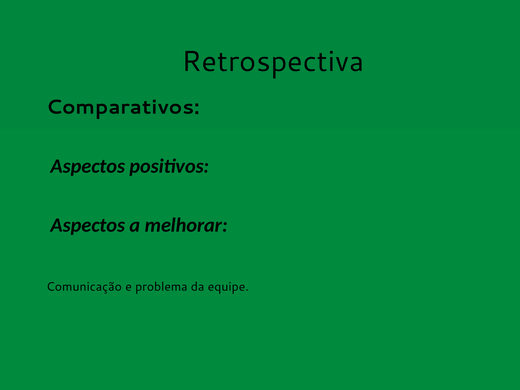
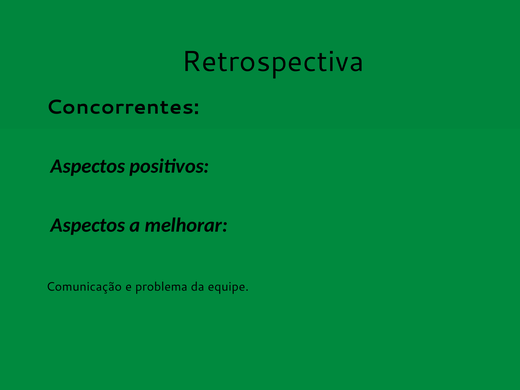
Comparativos: Comparativos -> Concorrentes (123, 107)
